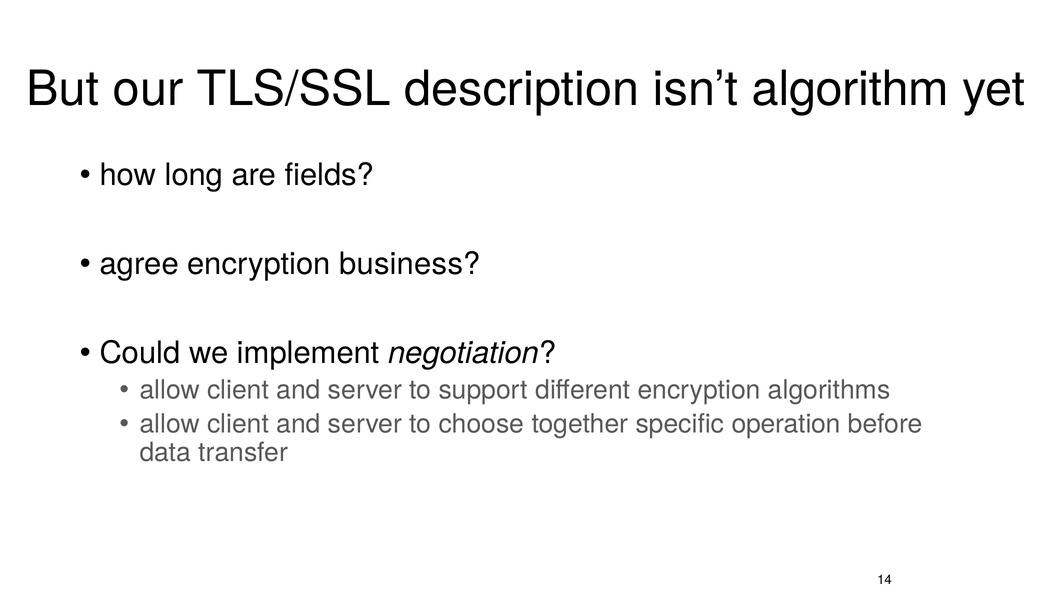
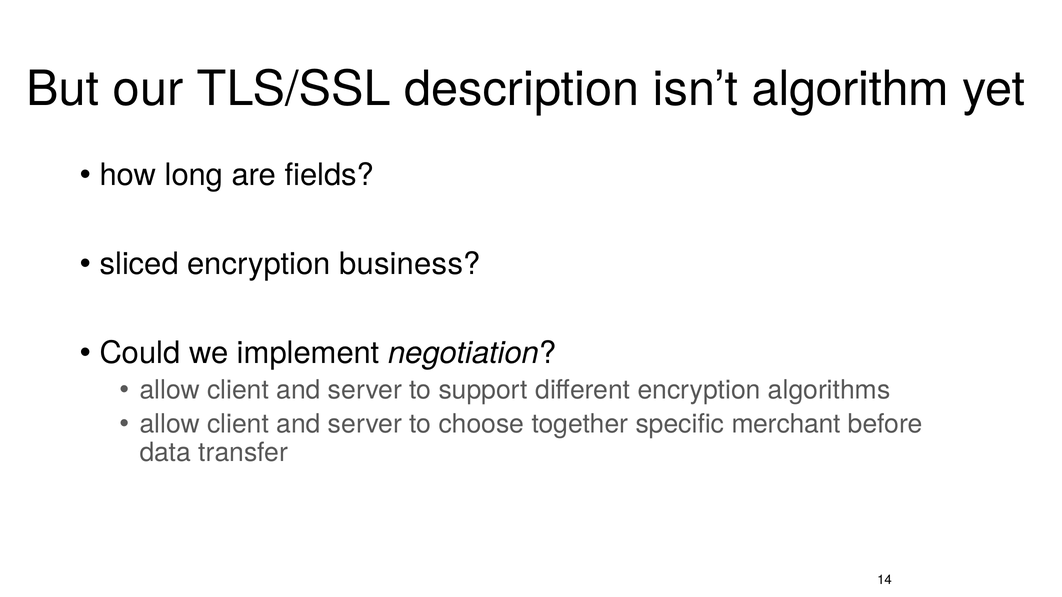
agree: agree -> sliced (139, 264)
operation: operation -> merchant (786, 424)
